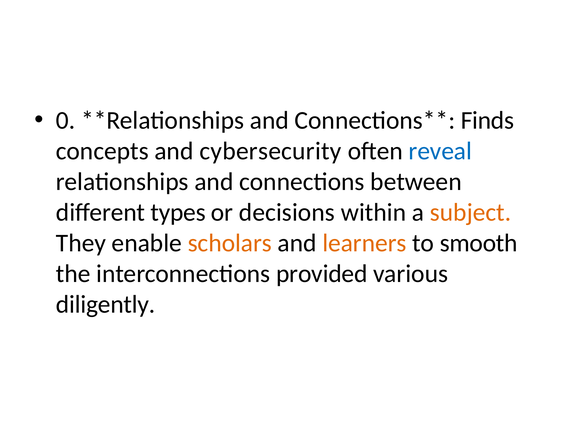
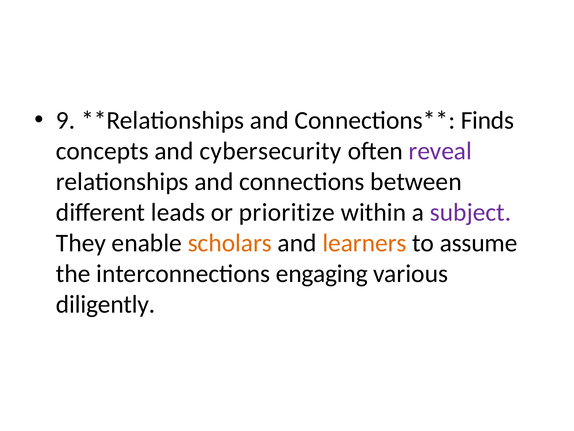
0: 0 -> 9 (66, 120)
reveal colour: blue -> purple (440, 151)
types: types -> leads (178, 212)
decisions: decisions -> prioritize (287, 212)
subject colour: orange -> purple (471, 212)
smooth: smooth -> assume (479, 243)
provided: provided -> engaging (322, 274)
